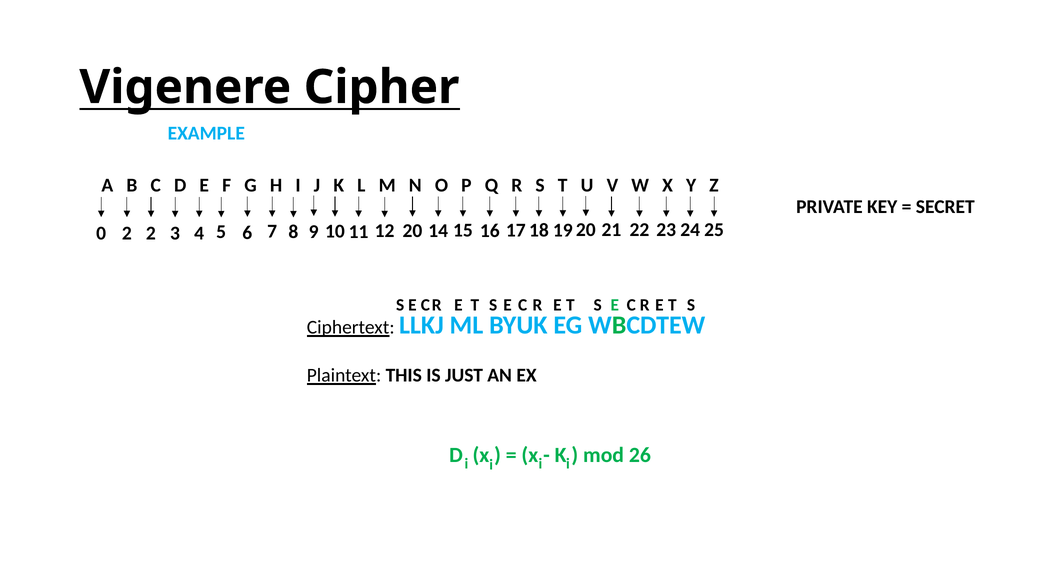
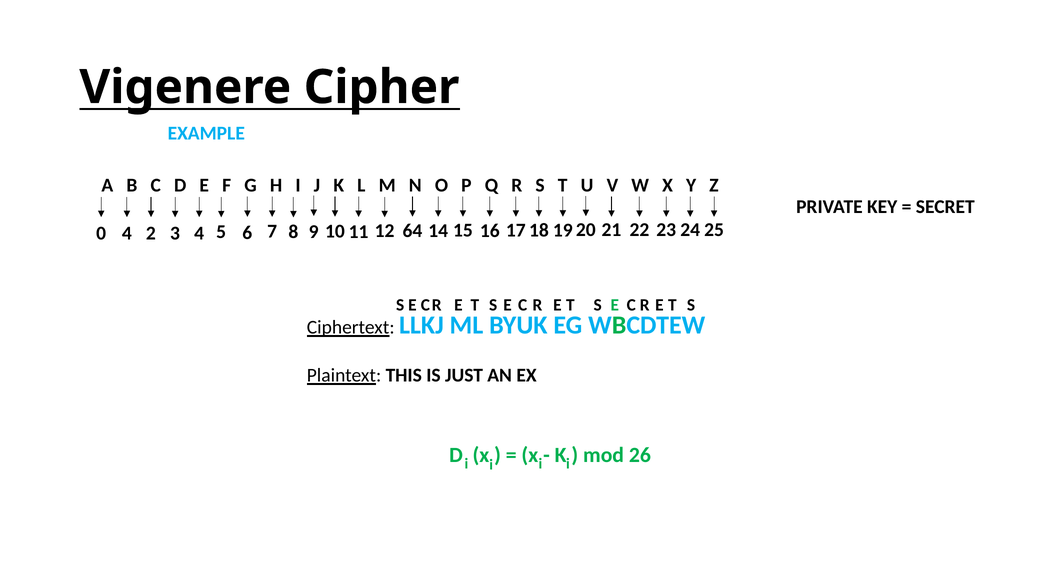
0 2: 2 -> 4 (127, 233)
20: 20 -> 64 (412, 231)
